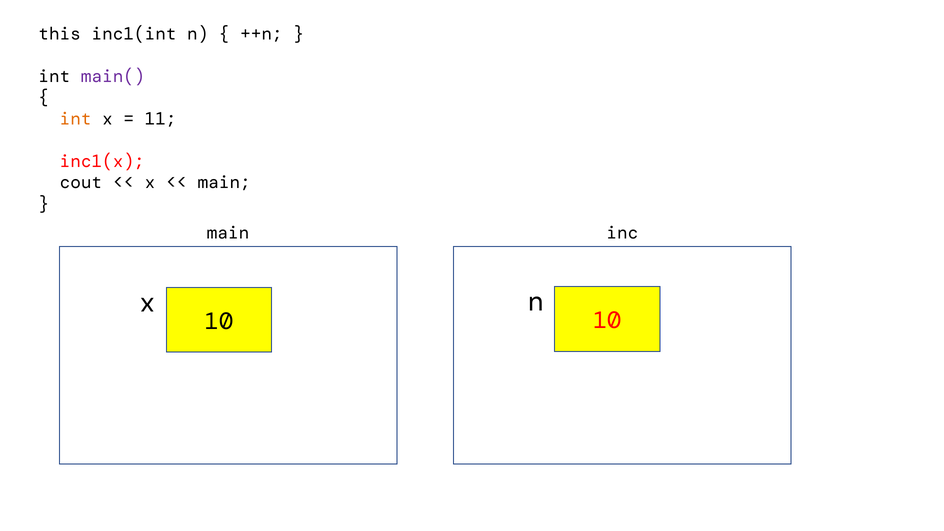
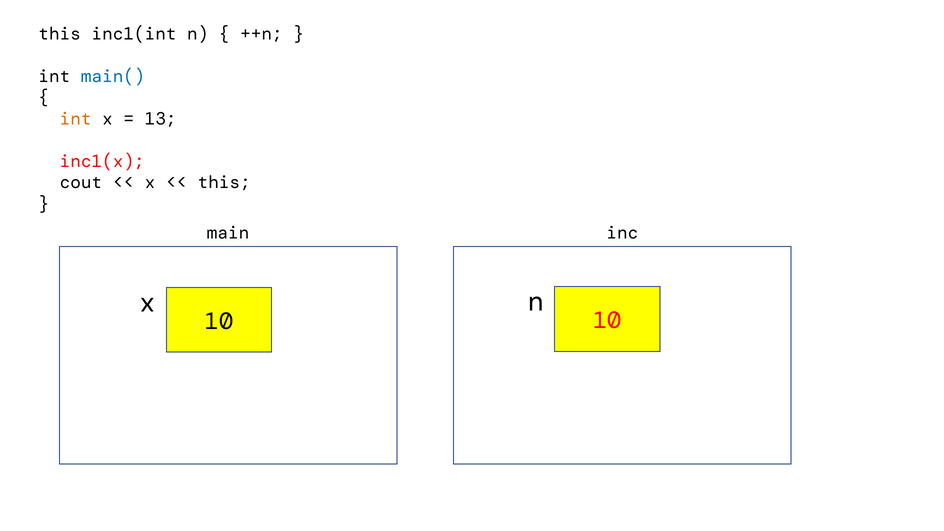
main( colour: purple -> blue (113, 76)
11: 11 -> 13 (161, 119)
main: main -> this (224, 183)
